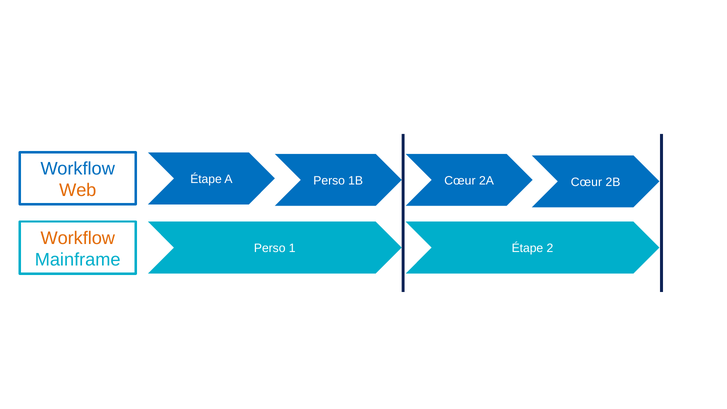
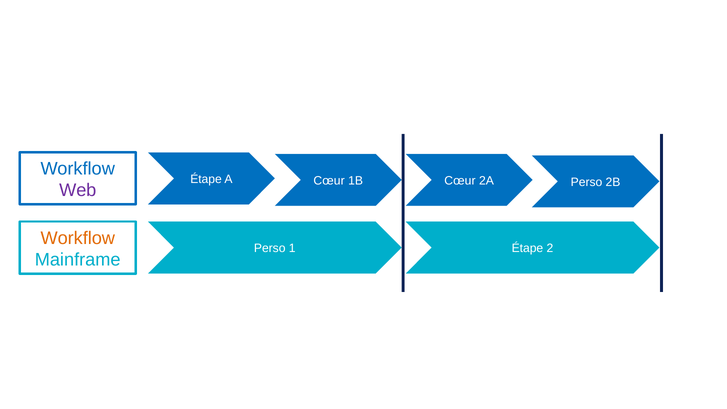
A Perso: Perso -> Cœur (329, 181)
2A Cœur: Cœur -> Perso (587, 182)
Web colour: orange -> purple (78, 190)
